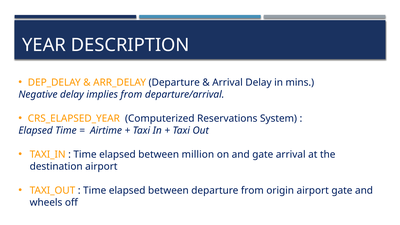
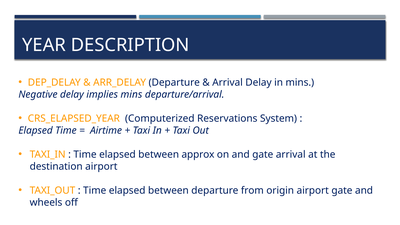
implies from: from -> mins (131, 94)
million: million -> approx (198, 154)
